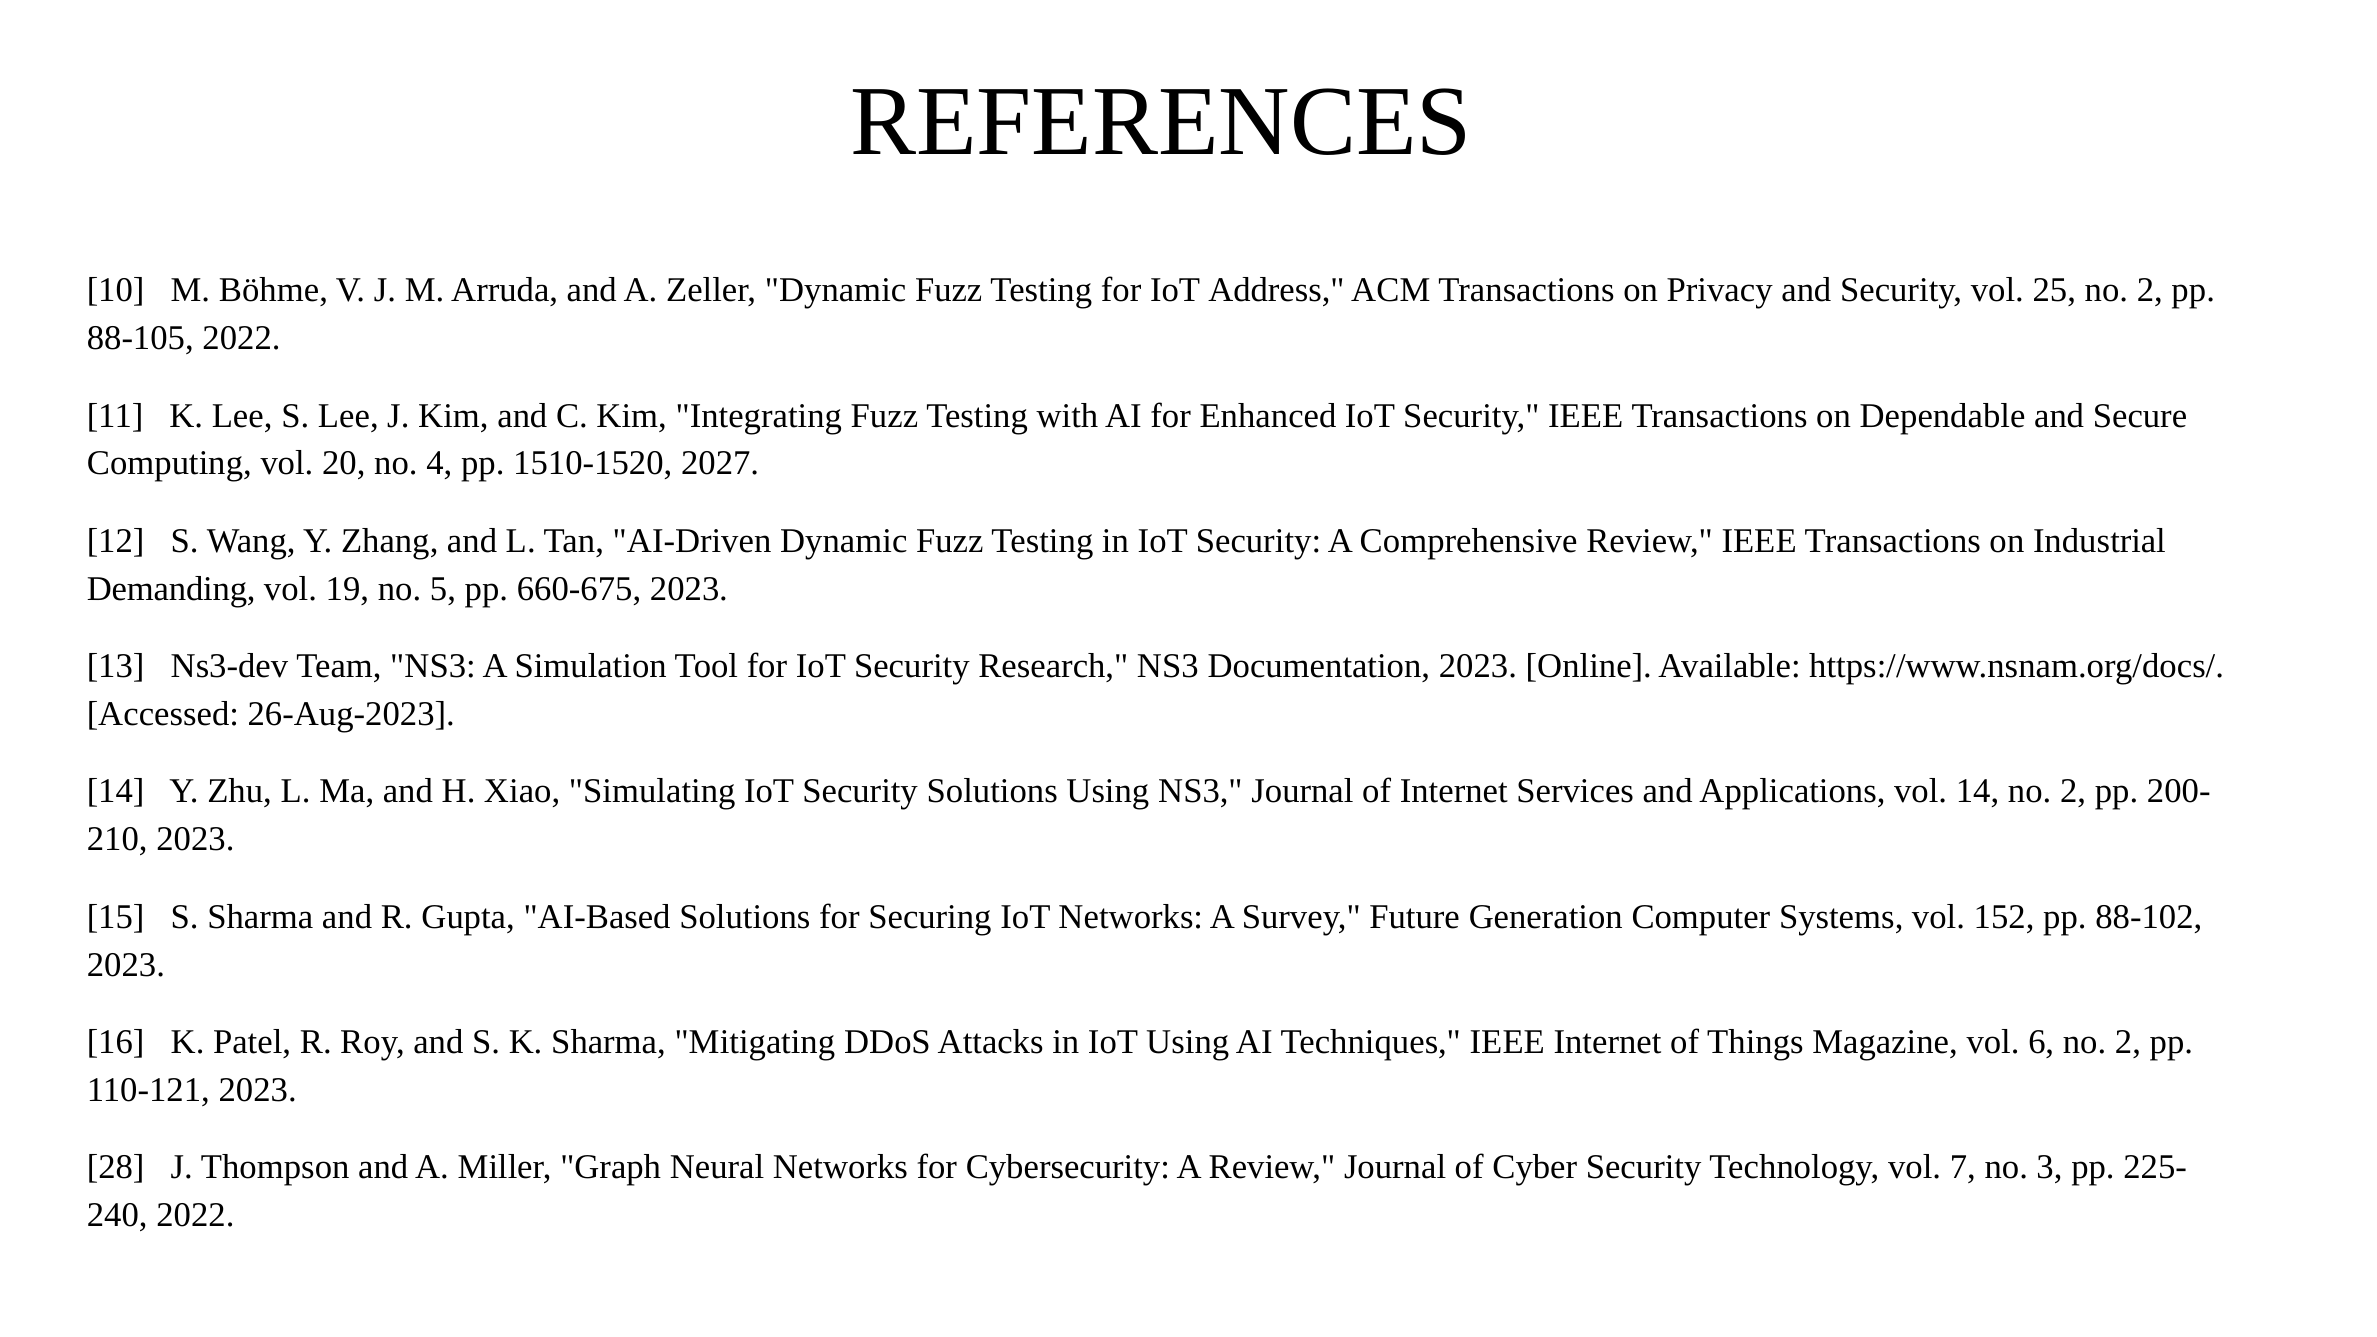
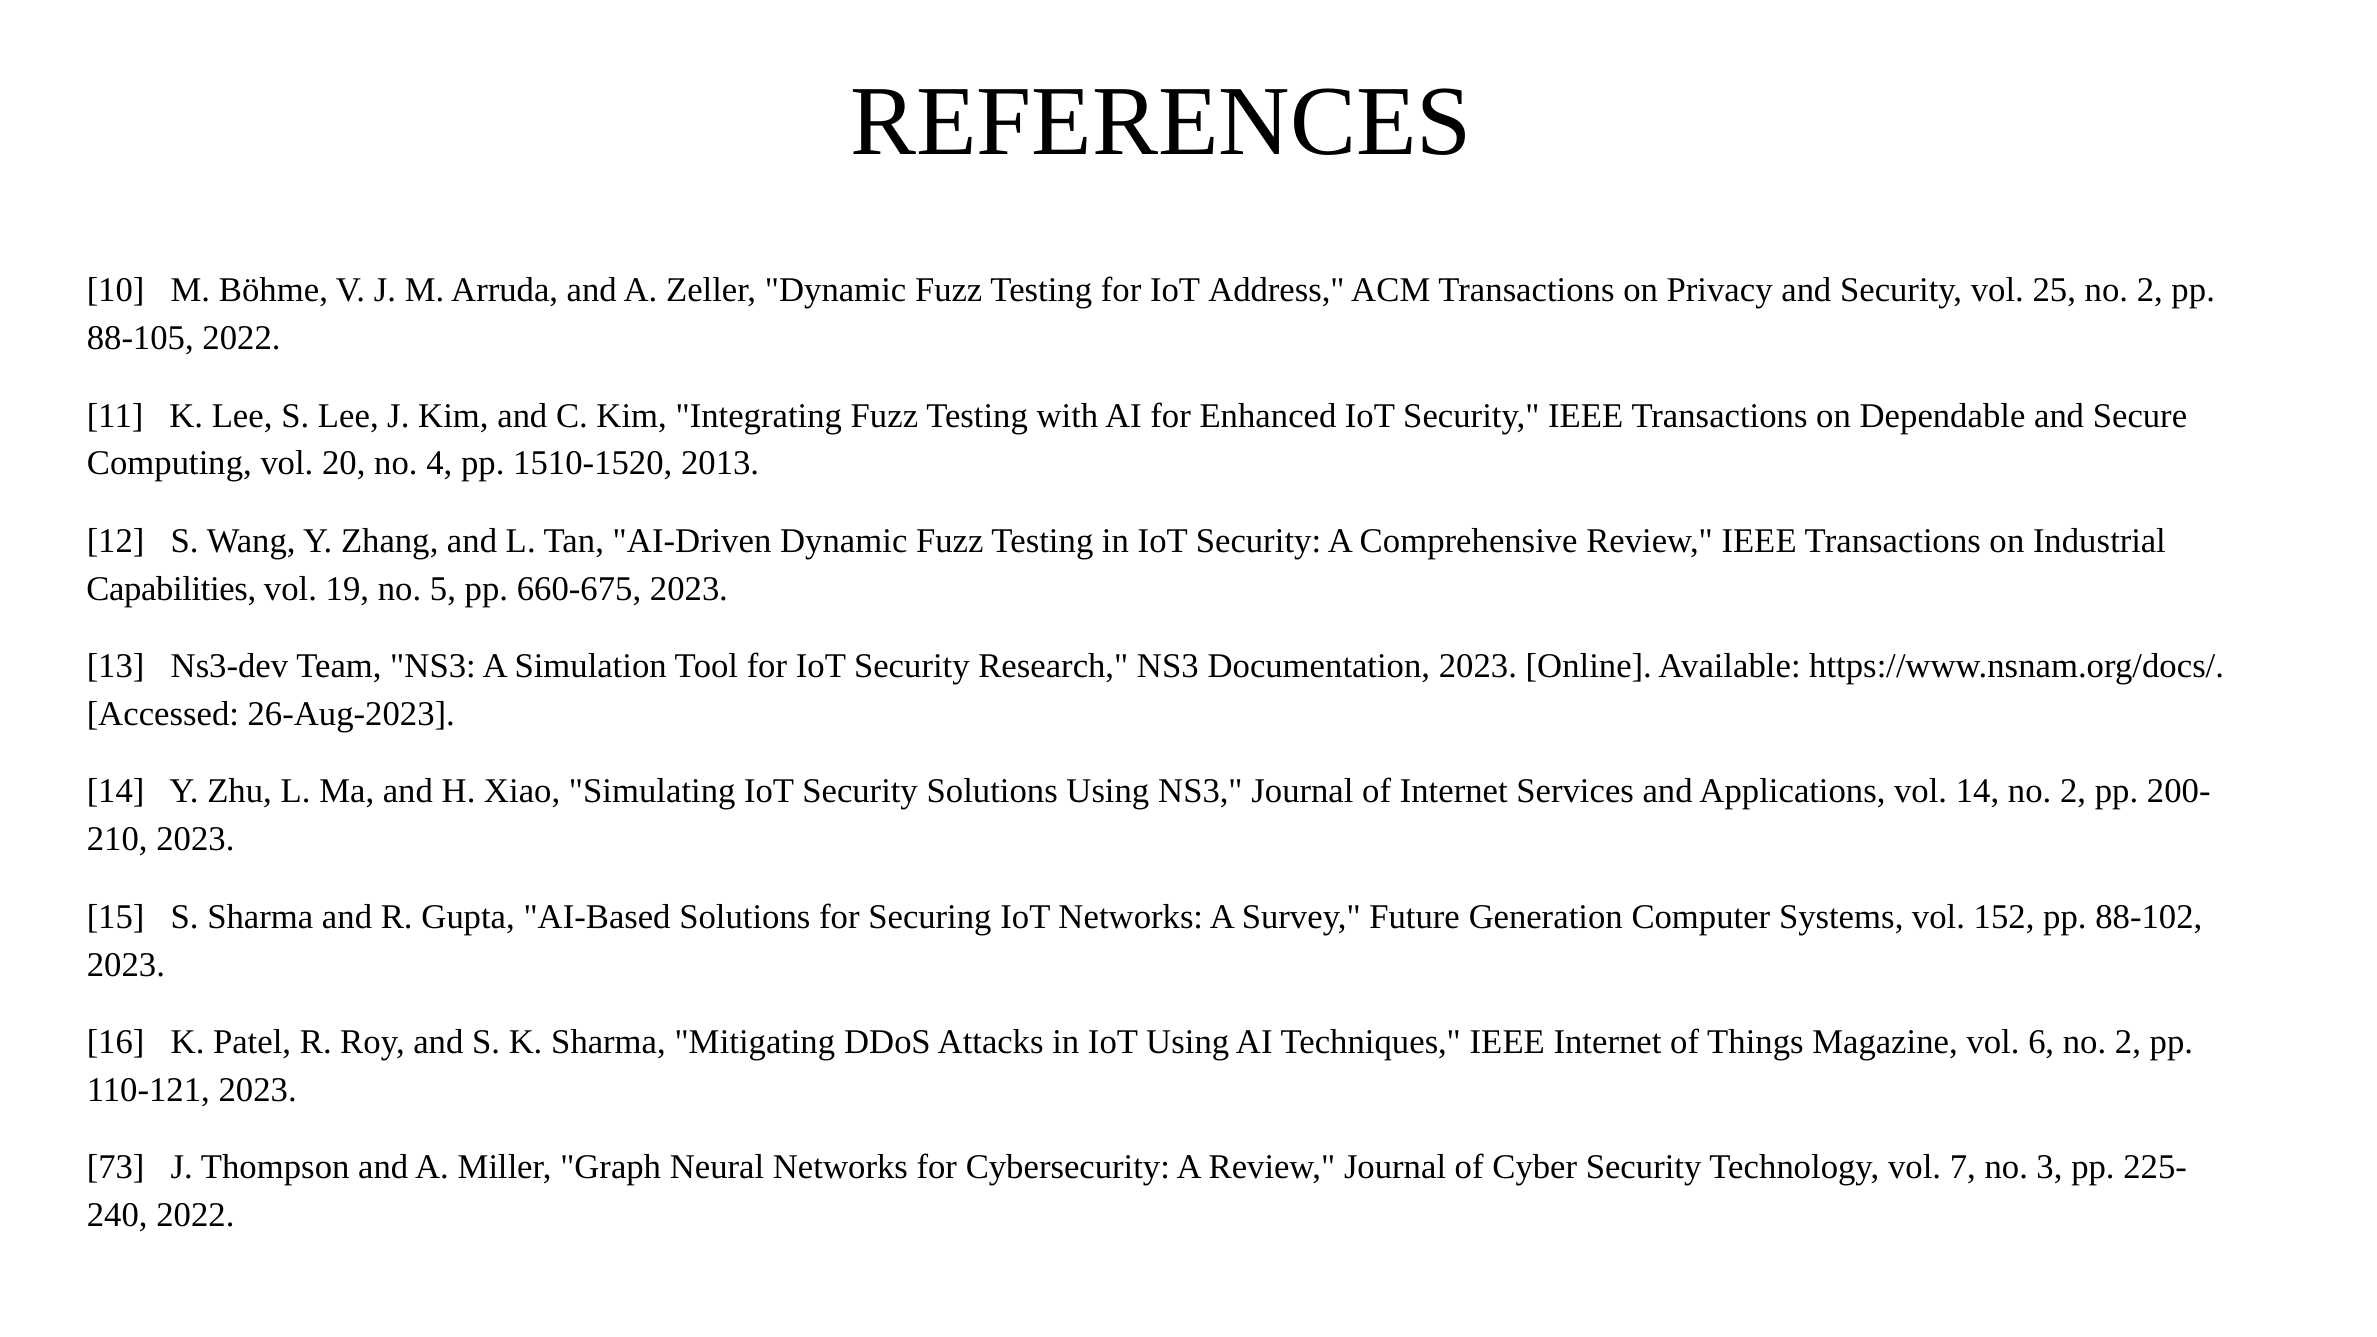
2027: 2027 -> 2013 (720, 464)
Demanding: Demanding -> Capabilities (171, 589)
28: 28 -> 73 (116, 1167)
